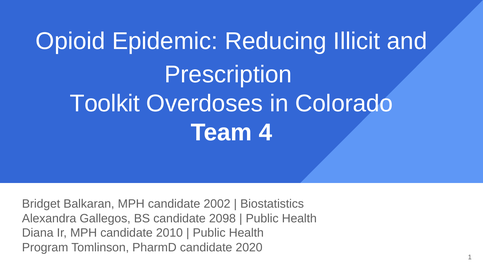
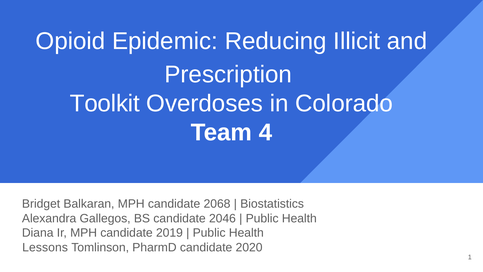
2002: 2002 -> 2068 (217, 204)
2098: 2098 -> 2046 (222, 218)
2010: 2010 -> 2019 (169, 233)
Program: Program -> Lessons (45, 247)
